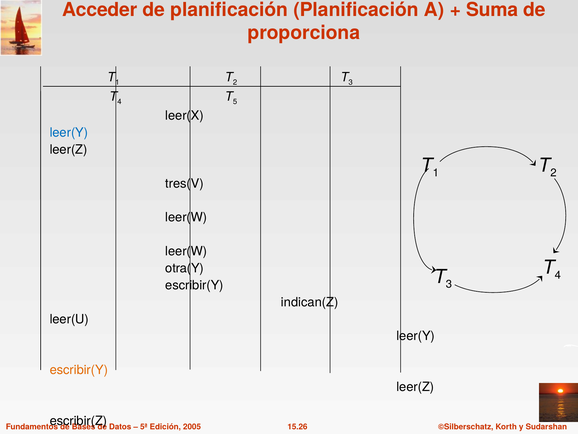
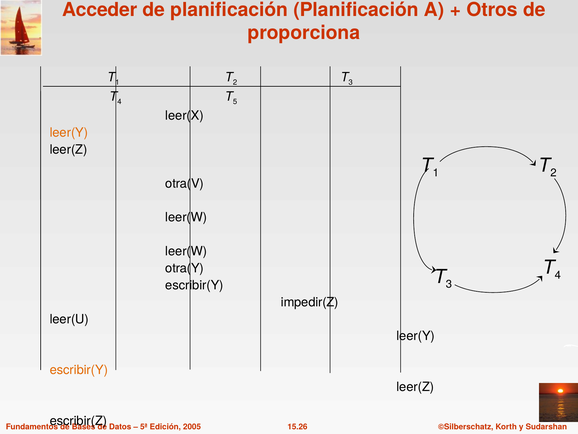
Suma: Suma -> Otros (492, 10)
leer(Y colour: blue -> orange (69, 133)
tres(V: tres(V -> otra(V (185, 183)
indican(Z: indican(Z -> impedir(Z (310, 302)
